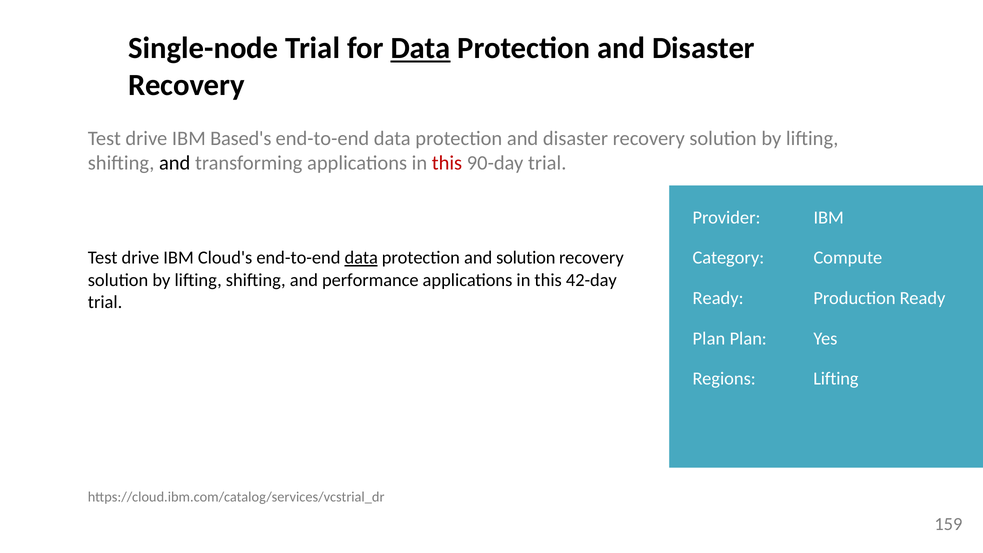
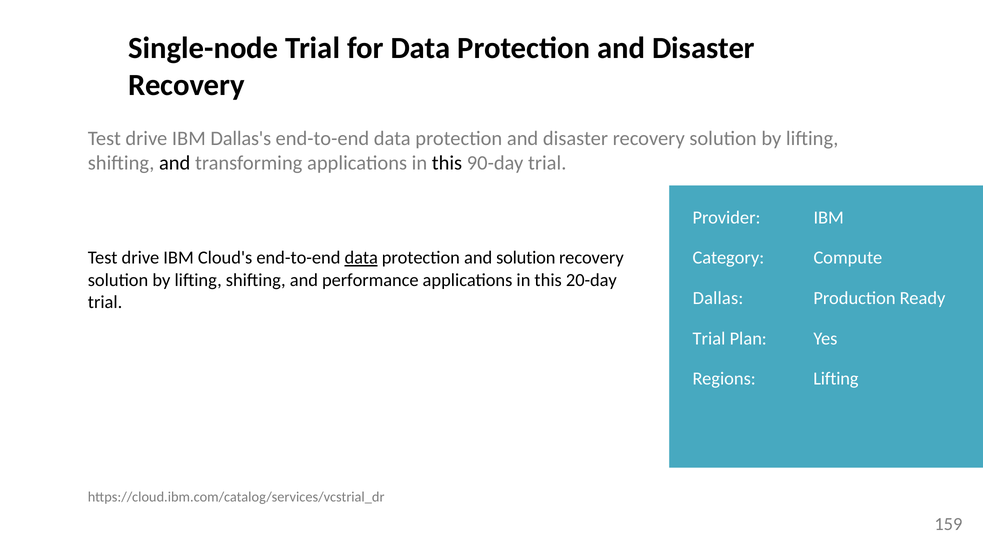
Data underline: present -> none (421, 48)
Based's: Based's -> Dallas's (241, 138)
this colour: red -> black (447, 163)
42-day: 42-day -> 20-day (591, 280)
Ready: Ready -> Dallas (718, 298)
Plan: Plan -> Trial (709, 338)
